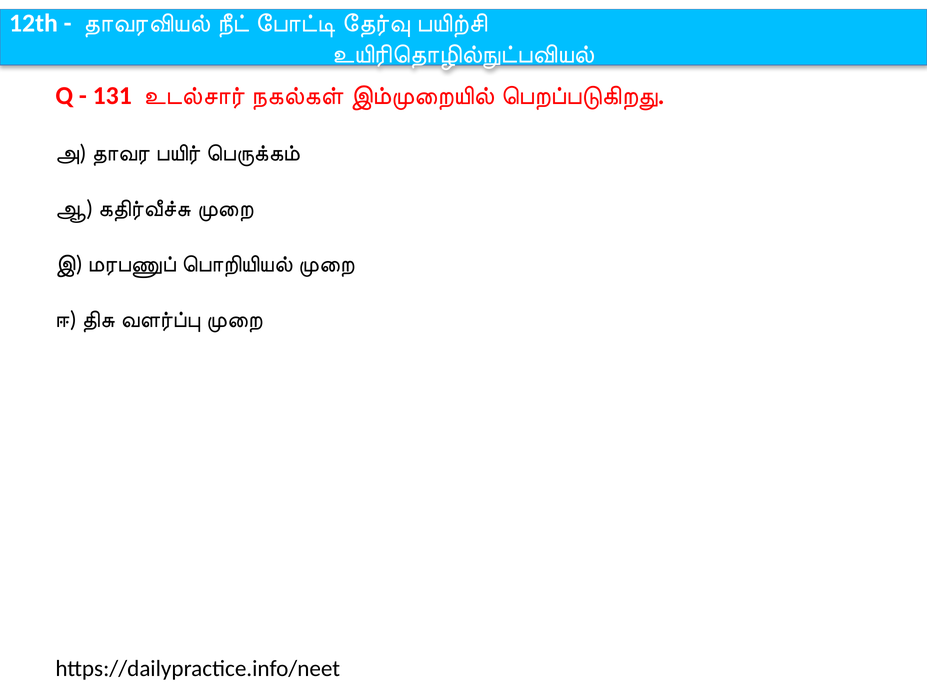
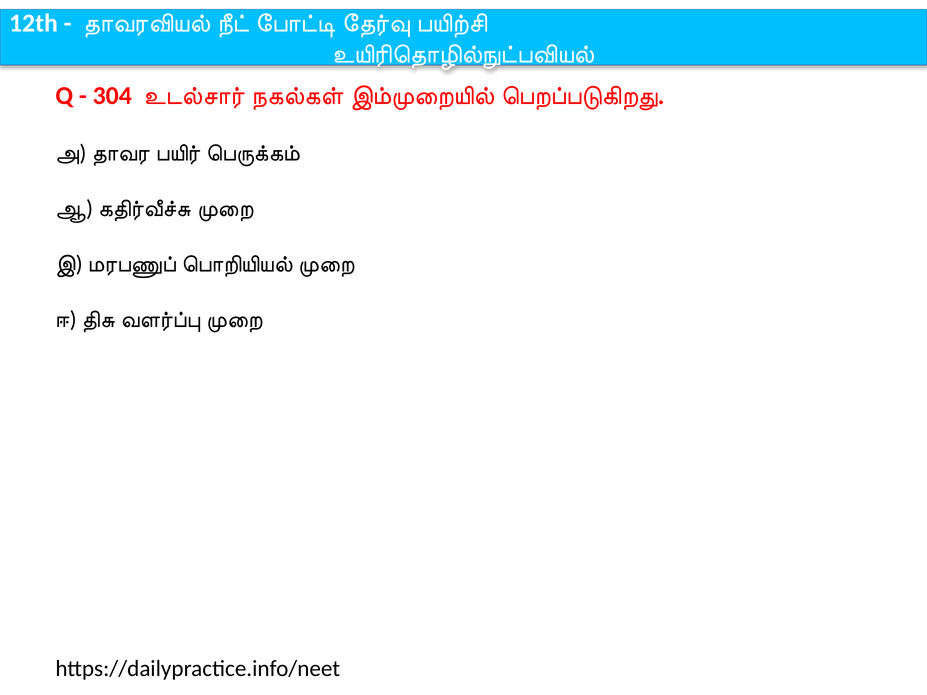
131: 131 -> 304 (112, 96)
